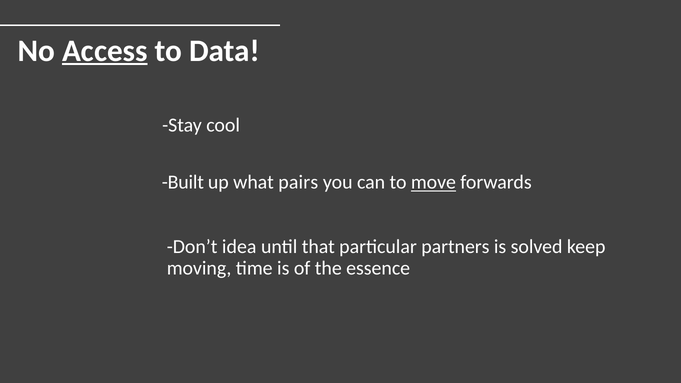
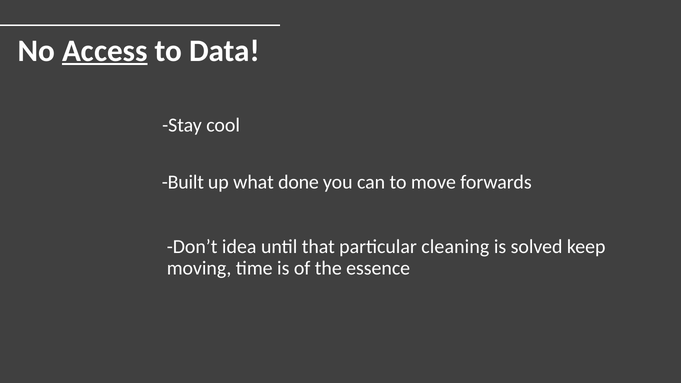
pairs: pairs -> done (298, 182)
move underline: present -> none (433, 182)
partners: partners -> cleaning (455, 247)
